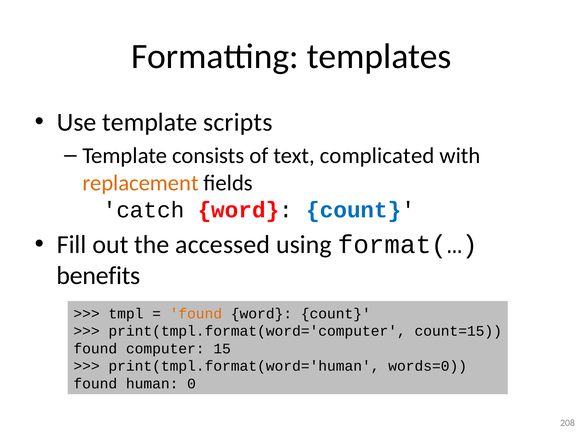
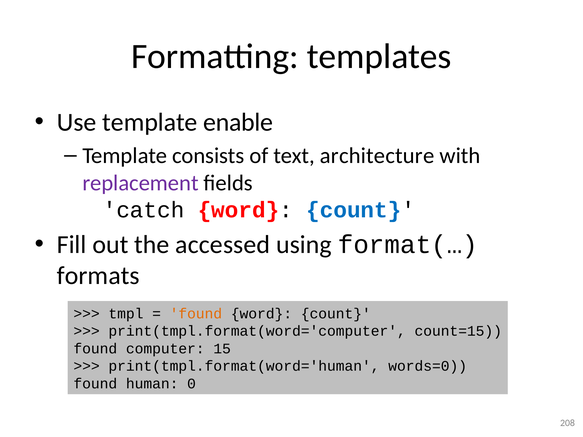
scripts: scripts -> enable (238, 122)
complicated: complicated -> architecture (377, 156)
replacement colour: orange -> purple (140, 183)
benefits: benefits -> formats (98, 276)
